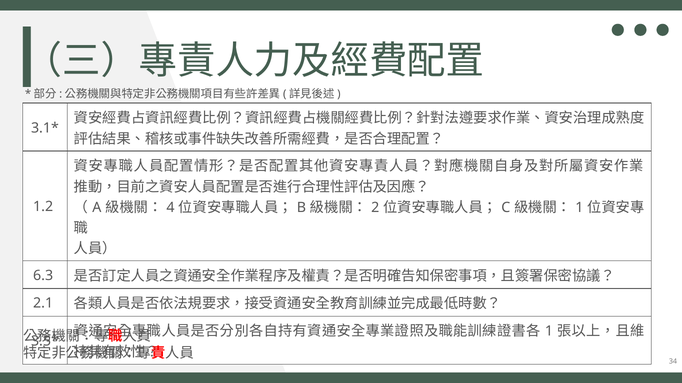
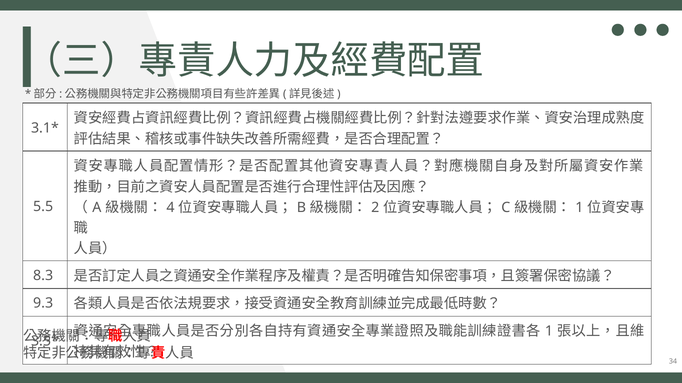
1.2: 1.2 -> 5.5 (43, 207)
6.3: 6.3 -> 8.3 (43, 276)
2.1: 2.1 -> 9.3 (43, 304)
